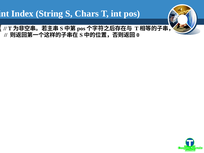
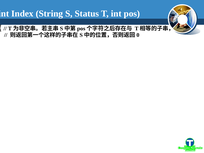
Chars: Chars -> Status (87, 14)
